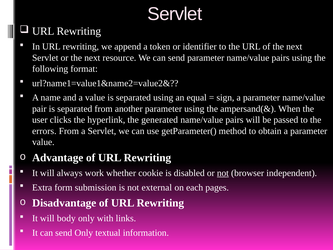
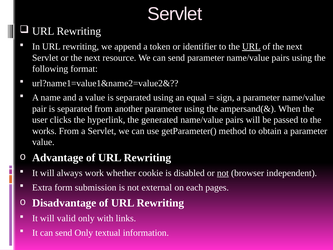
URL underline: none -> present (251, 47)
errors: errors -> works (44, 131)
body: body -> valid (66, 218)
